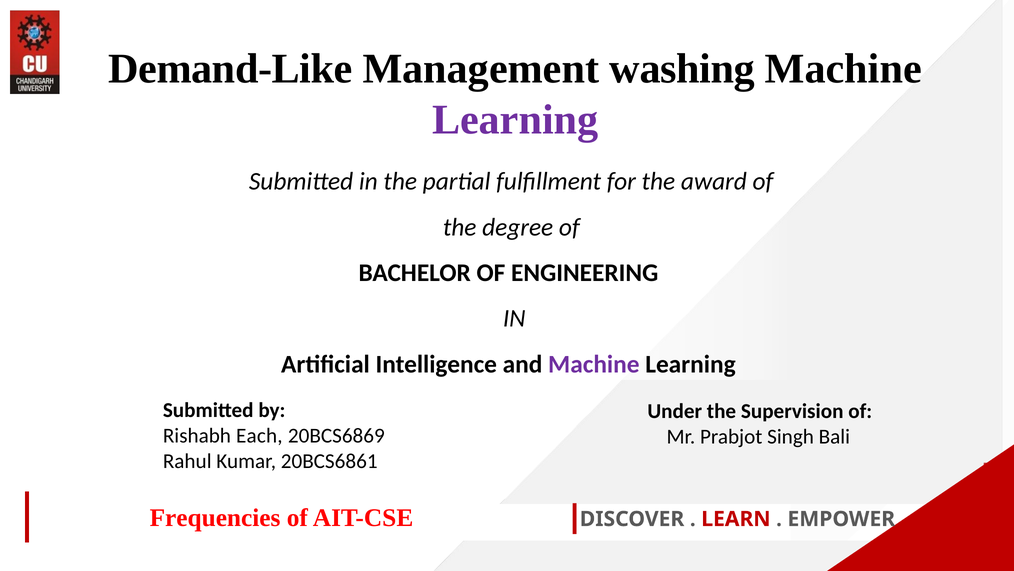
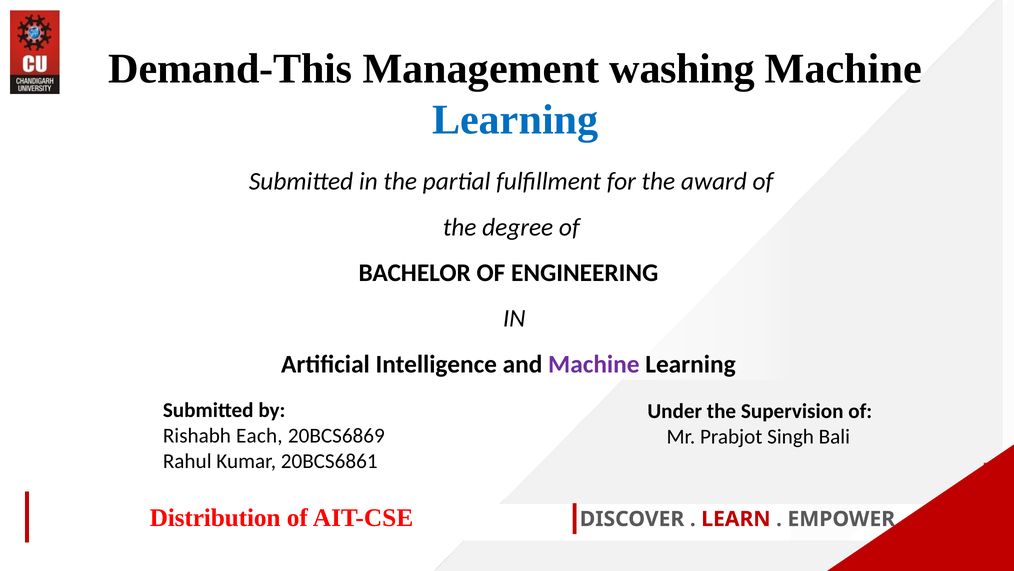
Demand-Like: Demand-Like -> Demand-This (230, 69)
Learning colour: purple -> blue (515, 120)
Frequencies: Frequencies -> Distribution (215, 517)
